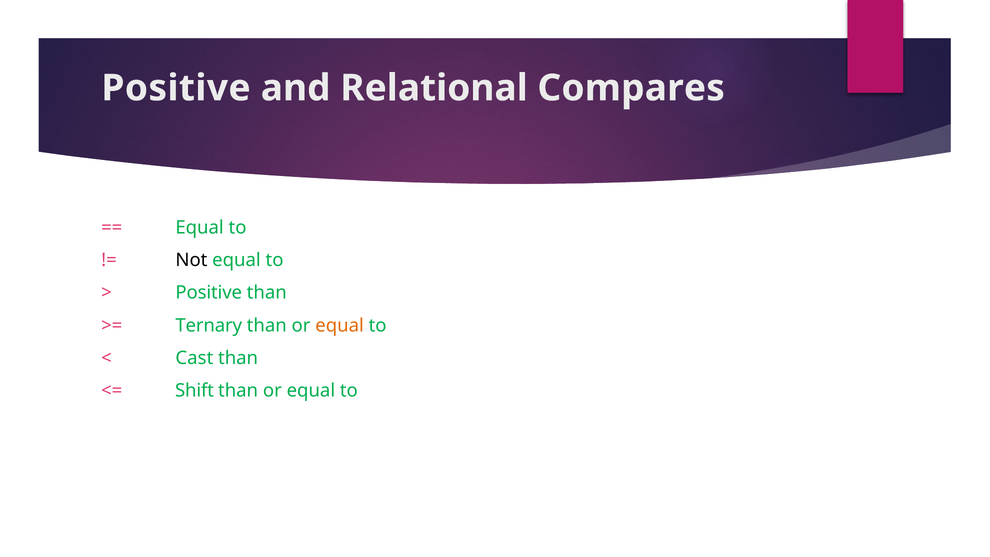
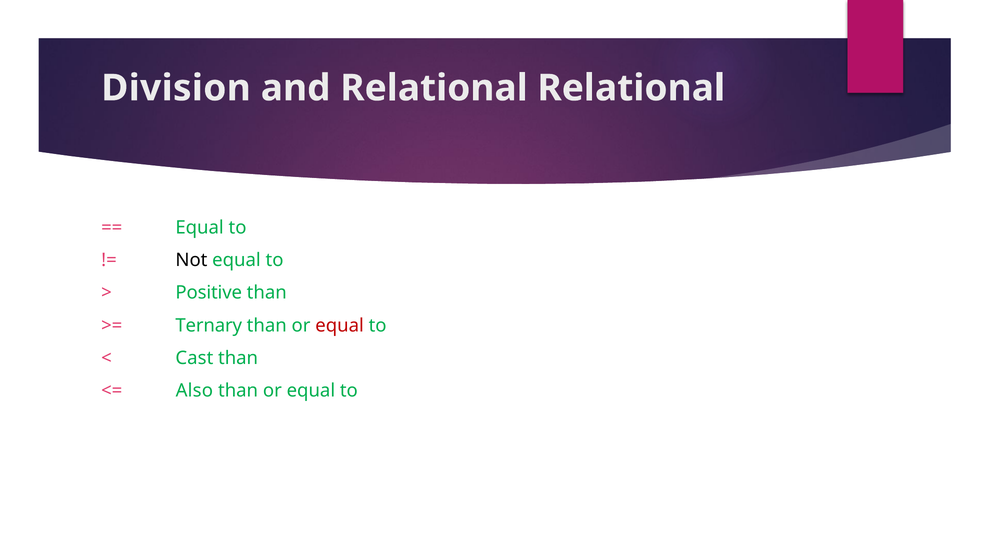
Positive: Positive -> Division (176, 88)
Relational Compares: Compares -> Relational (631, 88)
equal colour: orange -> red (340, 325)
Shift: Shift -> Also (194, 391)
